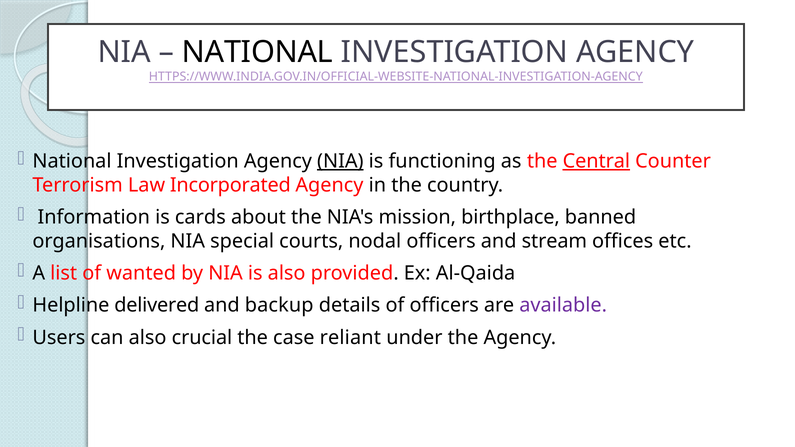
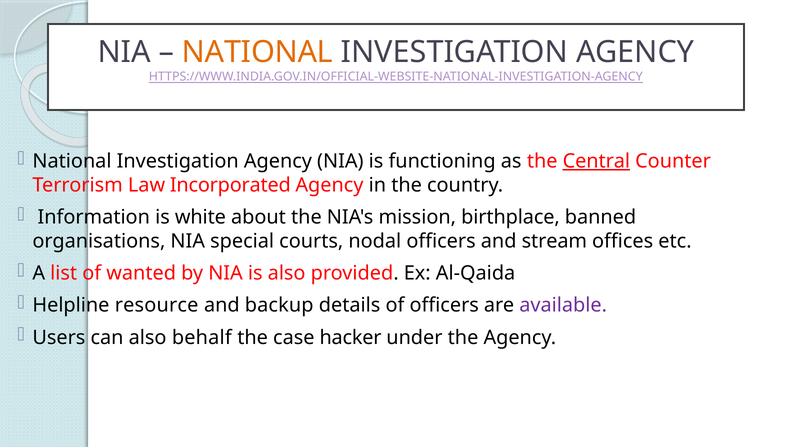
NATIONAL colour: black -> orange (258, 52)
NIA underline: present -> none (340, 161)
cards: cards -> white (200, 217)
delivered: delivered -> resource (157, 305)
crucial: crucial -> behalf (202, 338)
reliant: reliant -> hacker (351, 338)
